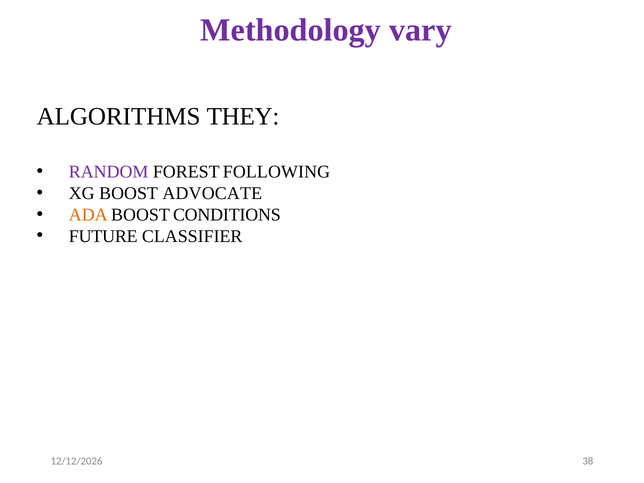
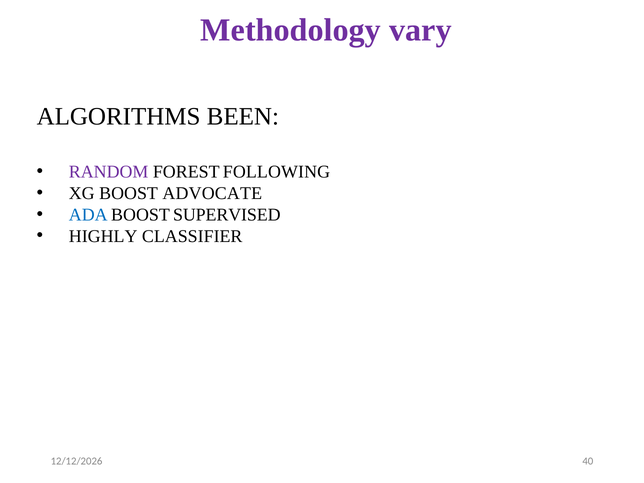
THEY: THEY -> BEEN (243, 116)
ADA colour: orange -> blue (88, 215)
CONDITIONS: CONDITIONS -> SUPERVISED (227, 215)
FUTURE: FUTURE -> HIGHLY (103, 236)
38: 38 -> 40 (588, 461)
